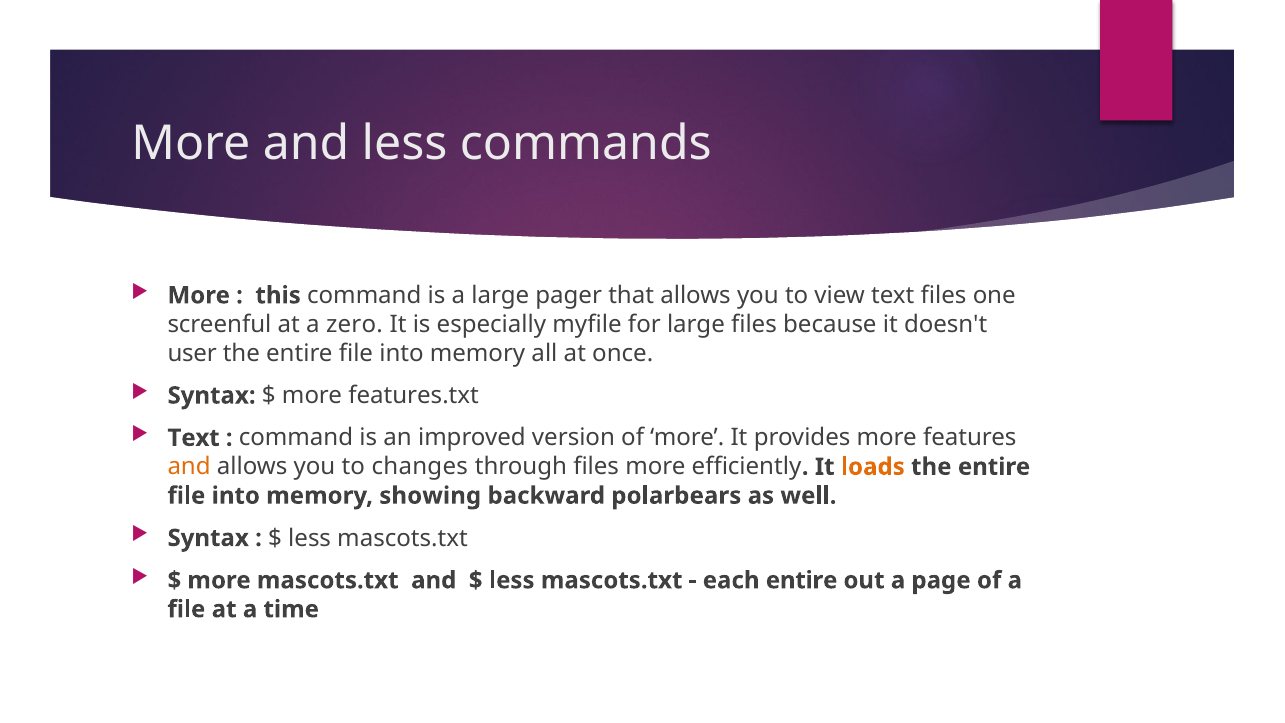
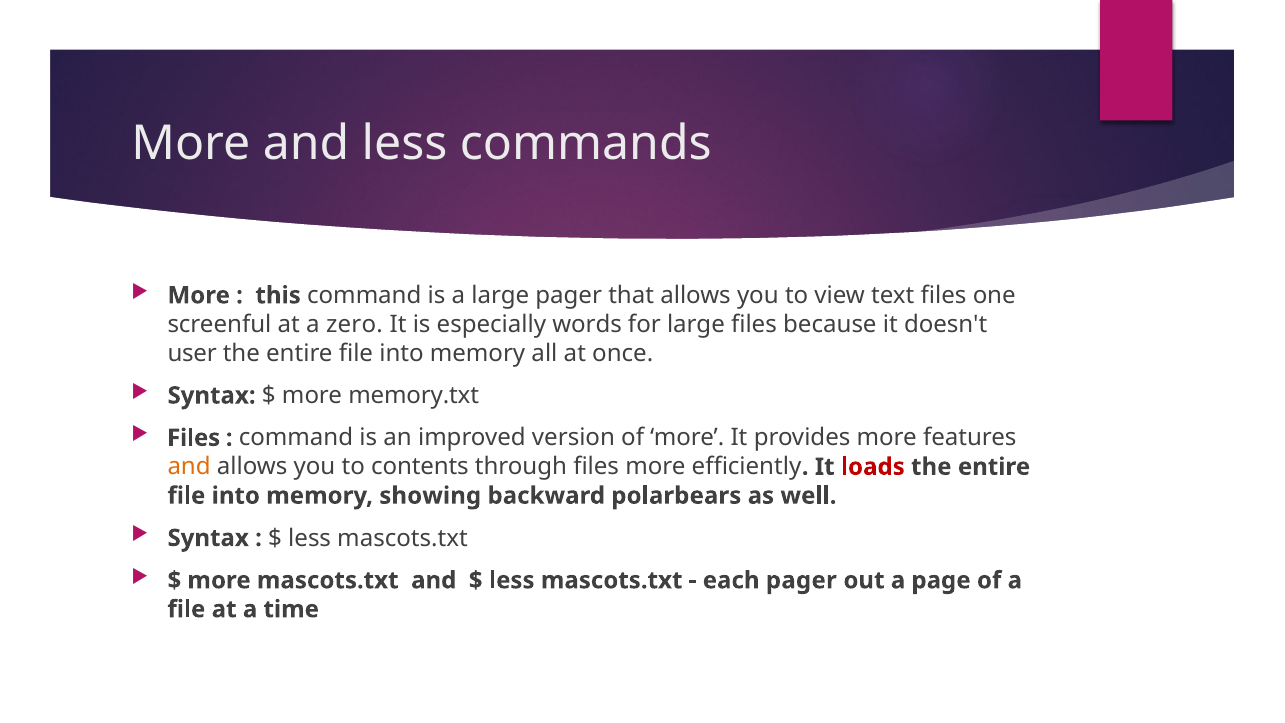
myfile: myfile -> words (587, 324)
features.txt: features.txt -> memory.txt (414, 395)
Text: Text -> Files (194, 438)
changes: changes -> contents (420, 467)
loads colour: orange -> red (873, 467)
each entire: entire -> pager (801, 580)
